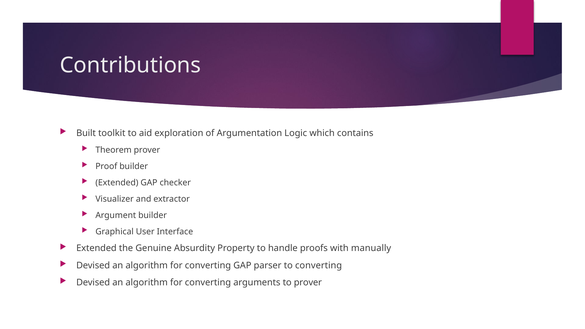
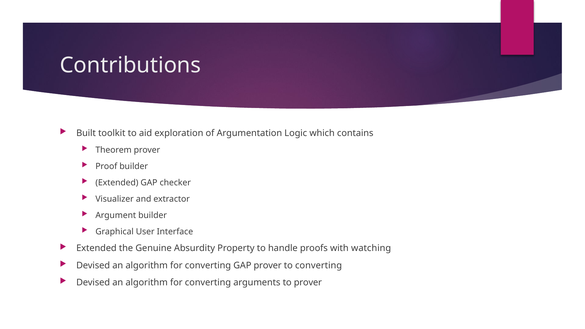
manually: manually -> watching (371, 248)
GAP parser: parser -> prover (268, 265)
